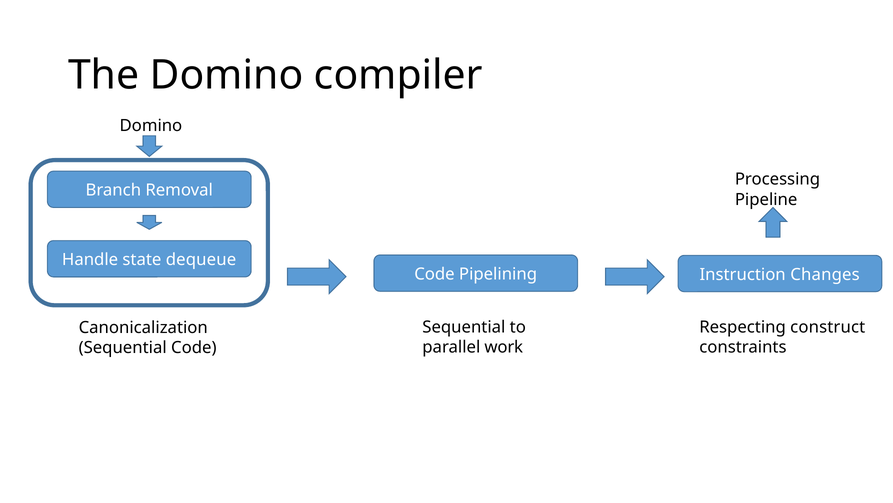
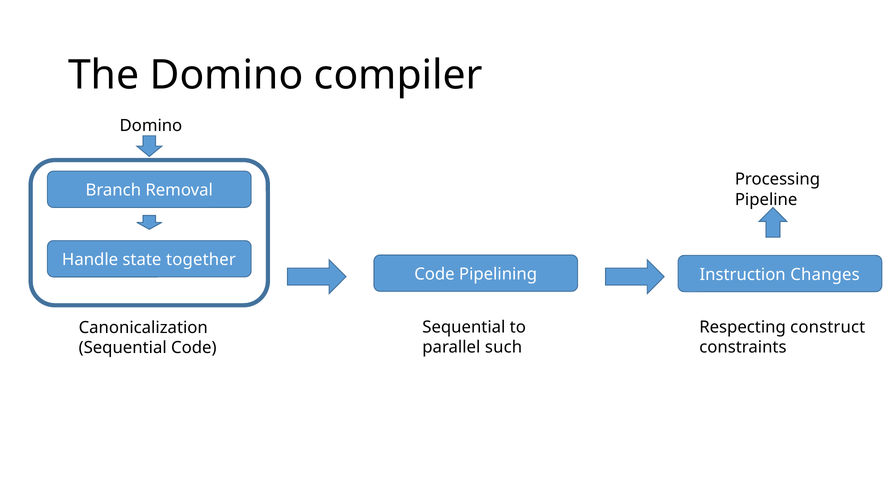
dequeue: dequeue -> together (201, 260)
work: work -> such (504, 347)
